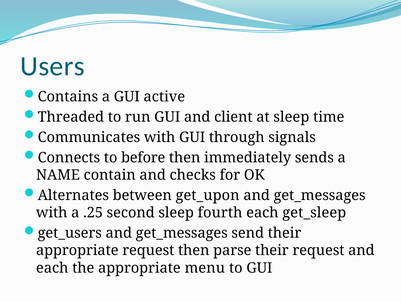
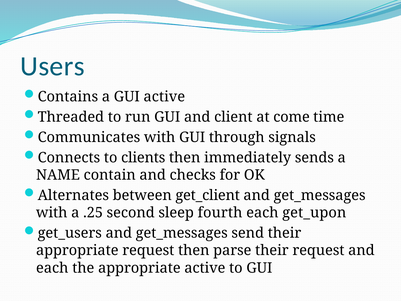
at sleep: sleep -> come (292, 117)
before: before -> clients (143, 157)
get_upon: get_upon -> get_client (208, 195)
get_sleep: get_sleep -> get_upon (314, 213)
appropriate menu: menu -> active (205, 268)
